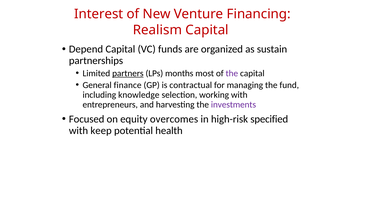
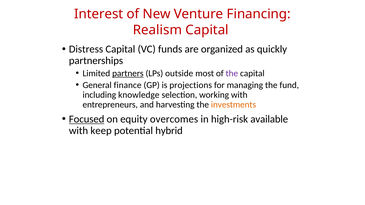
Depend: Depend -> Distress (86, 49)
sustain: sustain -> quickly (272, 49)
months: months -> outside (179, 73)
contractual: contractual -> projections (191, 85)
investments colour: purple -> orange (234, 105)
Focused underline: none -> present (87, 119)
specified: specified -> available (269, 119)
health: health -> hybrid (169, 131)
